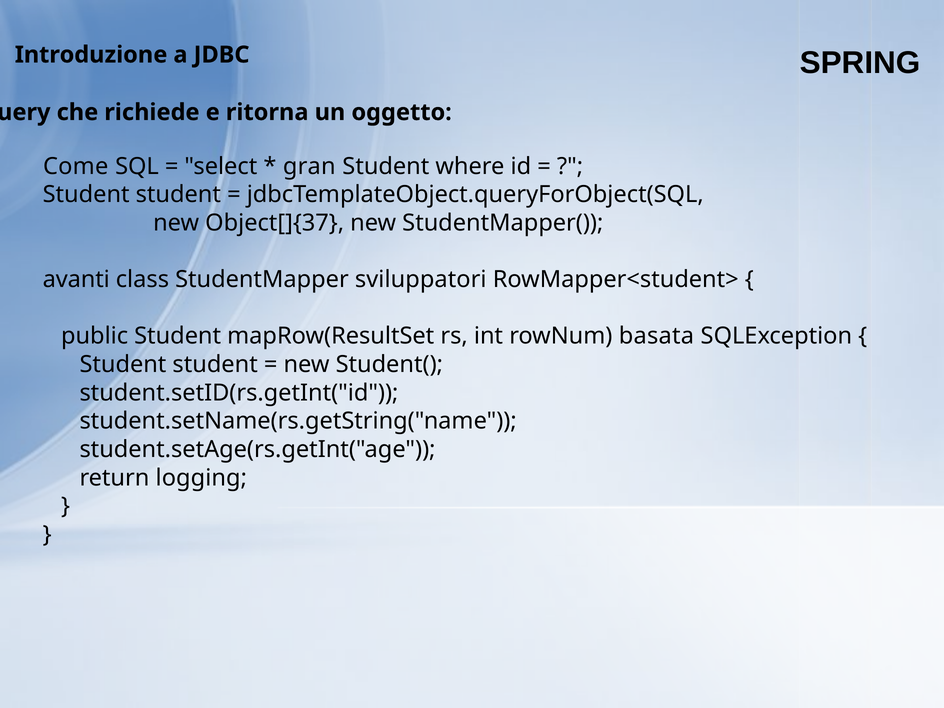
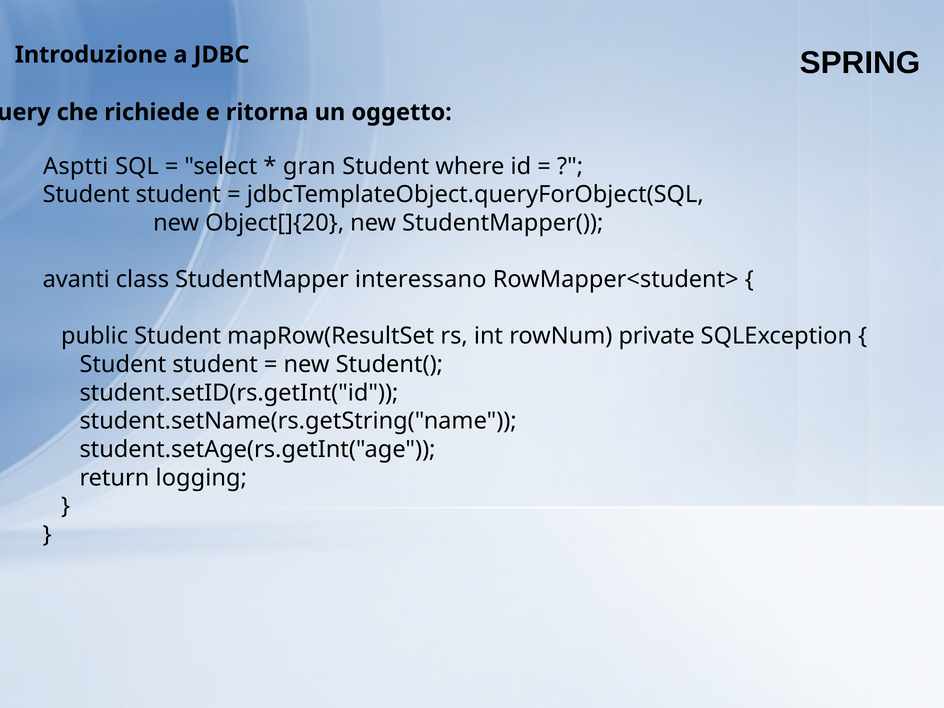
Come: Come -> Asptti (76, 166)
Object[]{37: Object[]{37 -> Object[]{20 (275, 223)
sviluppatori: sviluppatori -> interessano (421, 280)
basata: basata -> private (657, 336)
